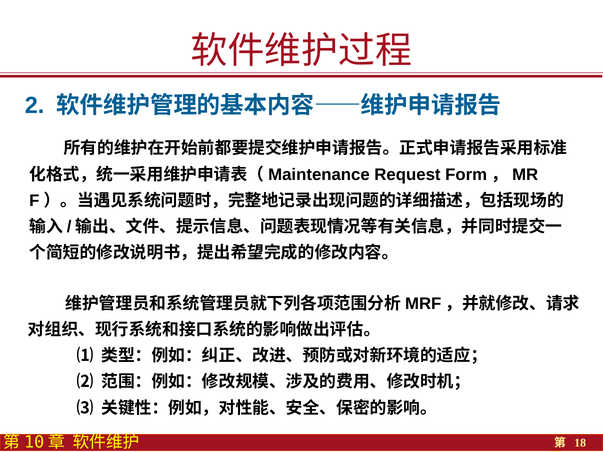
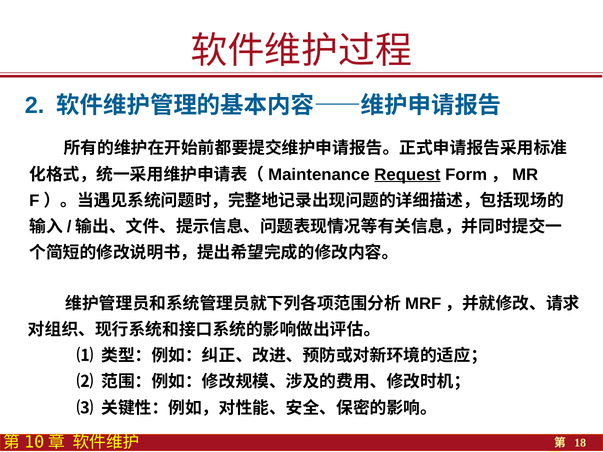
Request underline: none -> present (407, 175)
